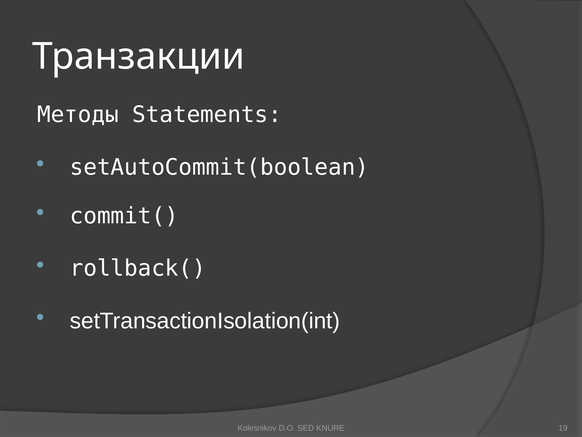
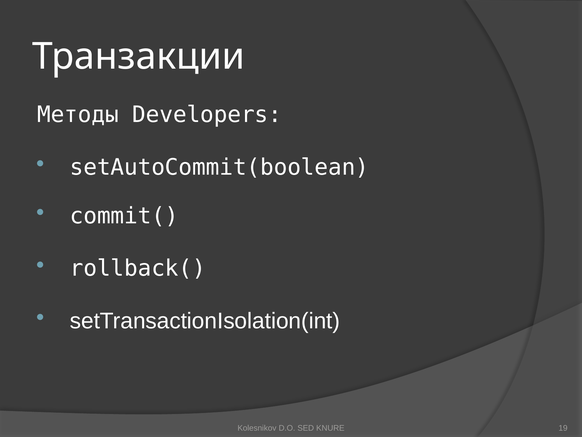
Statements: Statements -> Developers (207, 115)
